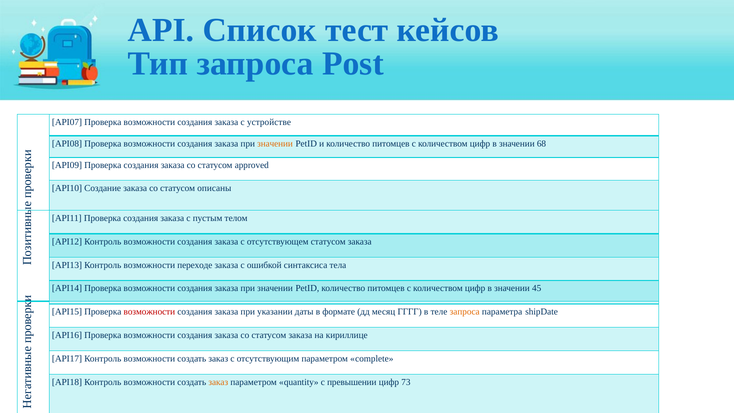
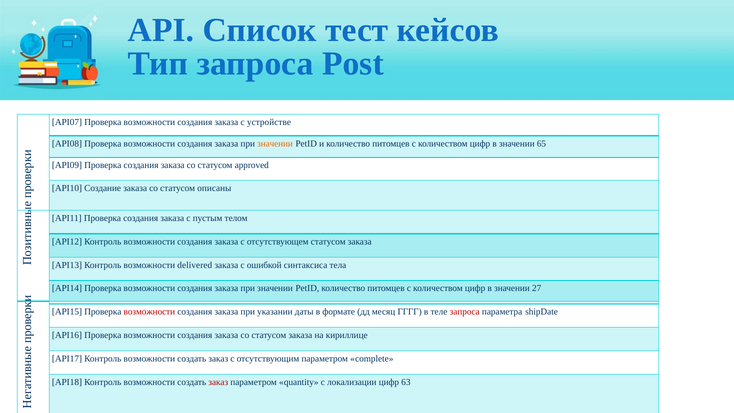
68: 68 -> 65 (541, 144)
переходе: переходе -> delivered (195, 265)
45: 45 -> 27 (537, 288)
запроса colour: orange -> red (465, 312)
заказ colour: orange -> red (218, 382)
превышении: превышении -> локализации (352, 382)
73: 73 -> 63 (406, 382)
